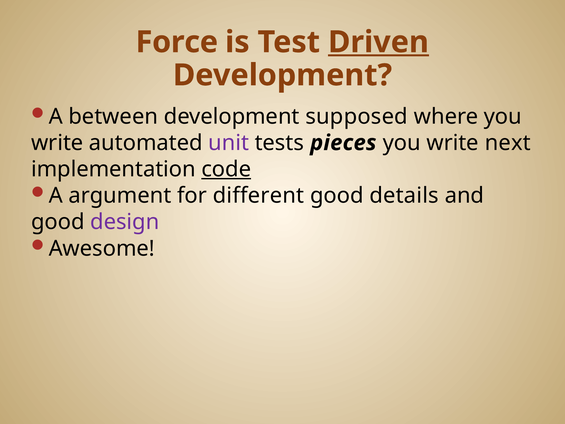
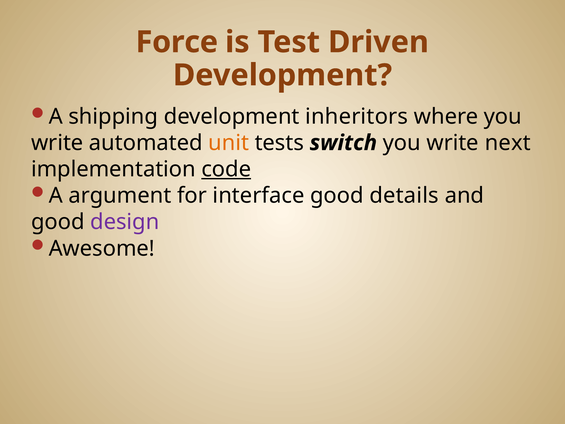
Driven underline: present -> none (378, 42)
between: between -> shipping (113, 116)
supposed: supposed -> inheritors (357, 116)
unit colour: purple -> orange (229, 143)
pieces: pieces -> switch (343, 143)
different: different -> interface (259, 196)
